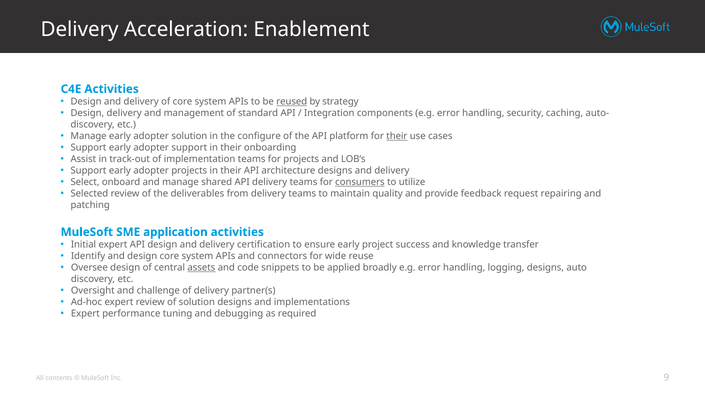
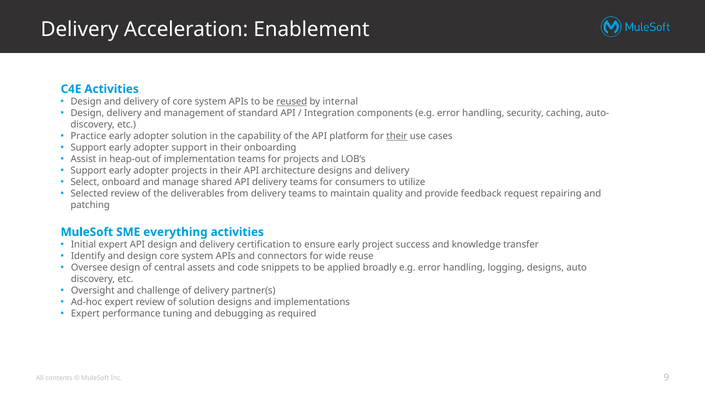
strategy: strategy -> internal (340, 102)
Manage: Manage -> Practice (88, 136)
configure: configure -> capability (259, 136)
track-out: track-out -> heap-out (130, 159)
consumers underline: present -> none (360, 182)
application: application -> everything (175, 232)
assets underline: present -> none (201, 267)
